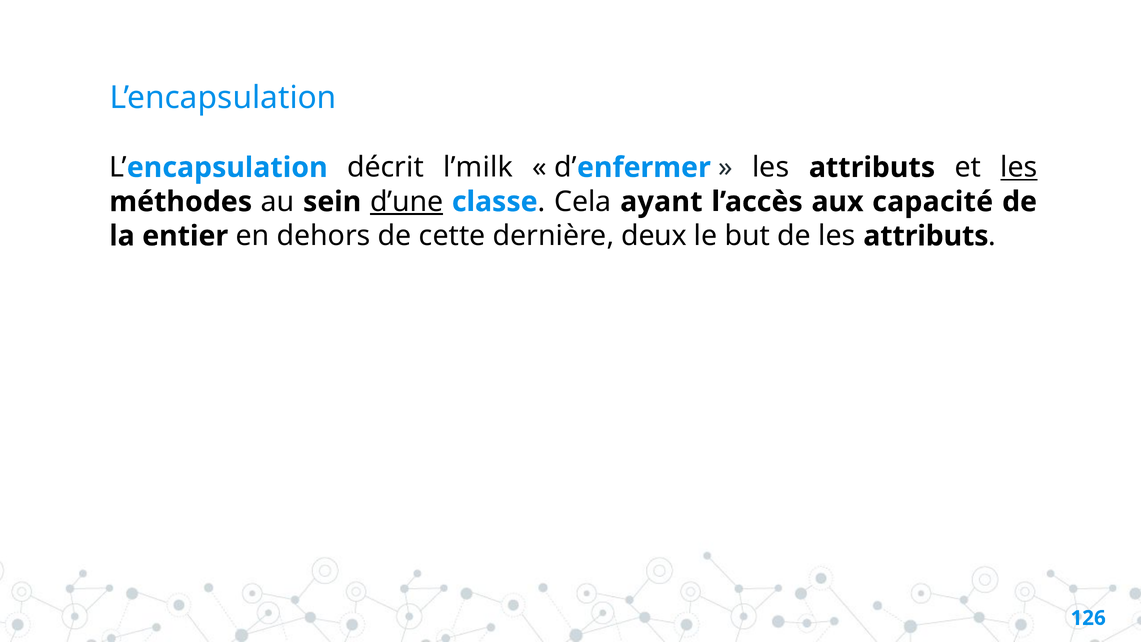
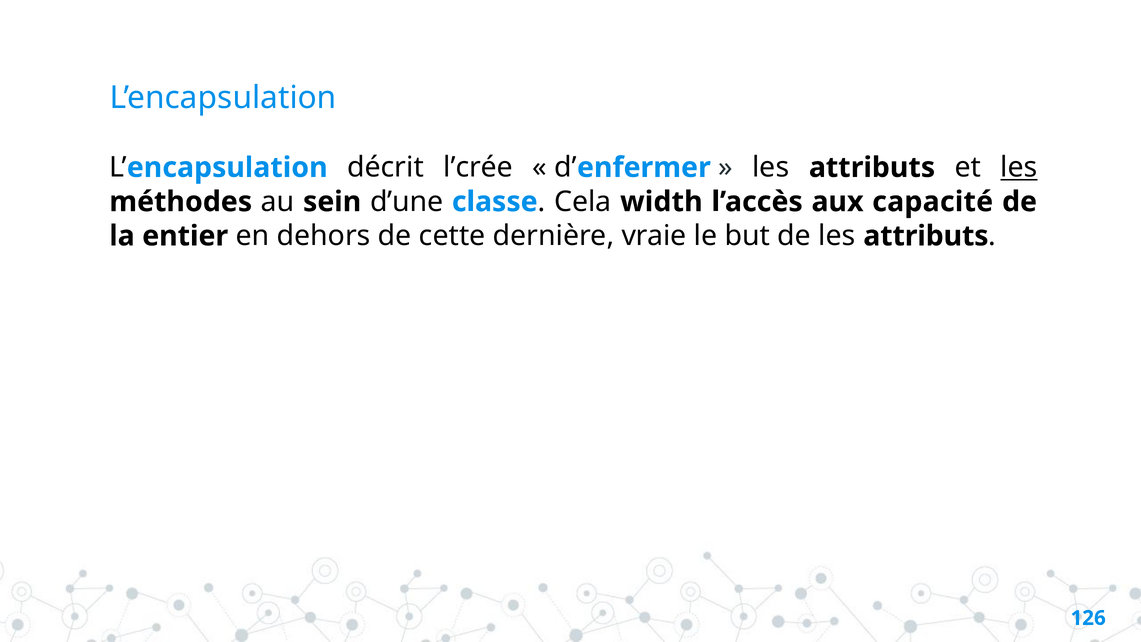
l’milk: l’milk -> l’crée (478, 167)
d’une underline: present -> none (407, 202)
ayant: ayant -> width (661, 202)
deux: deux -> vraie (654, 236)
